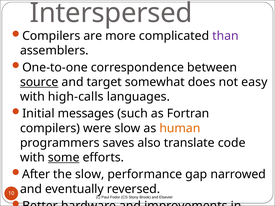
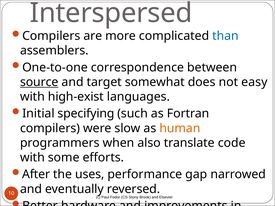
than colour: purple -> blue (225, 36)
high-calls: high-calls -> high-exist (76, 97)
messages: messages -> specifying (86, 114)
saves: saves -> when (119, 143)
some underline: present -> none (64, 158)
the slow: slow -> uses (90, 175)
